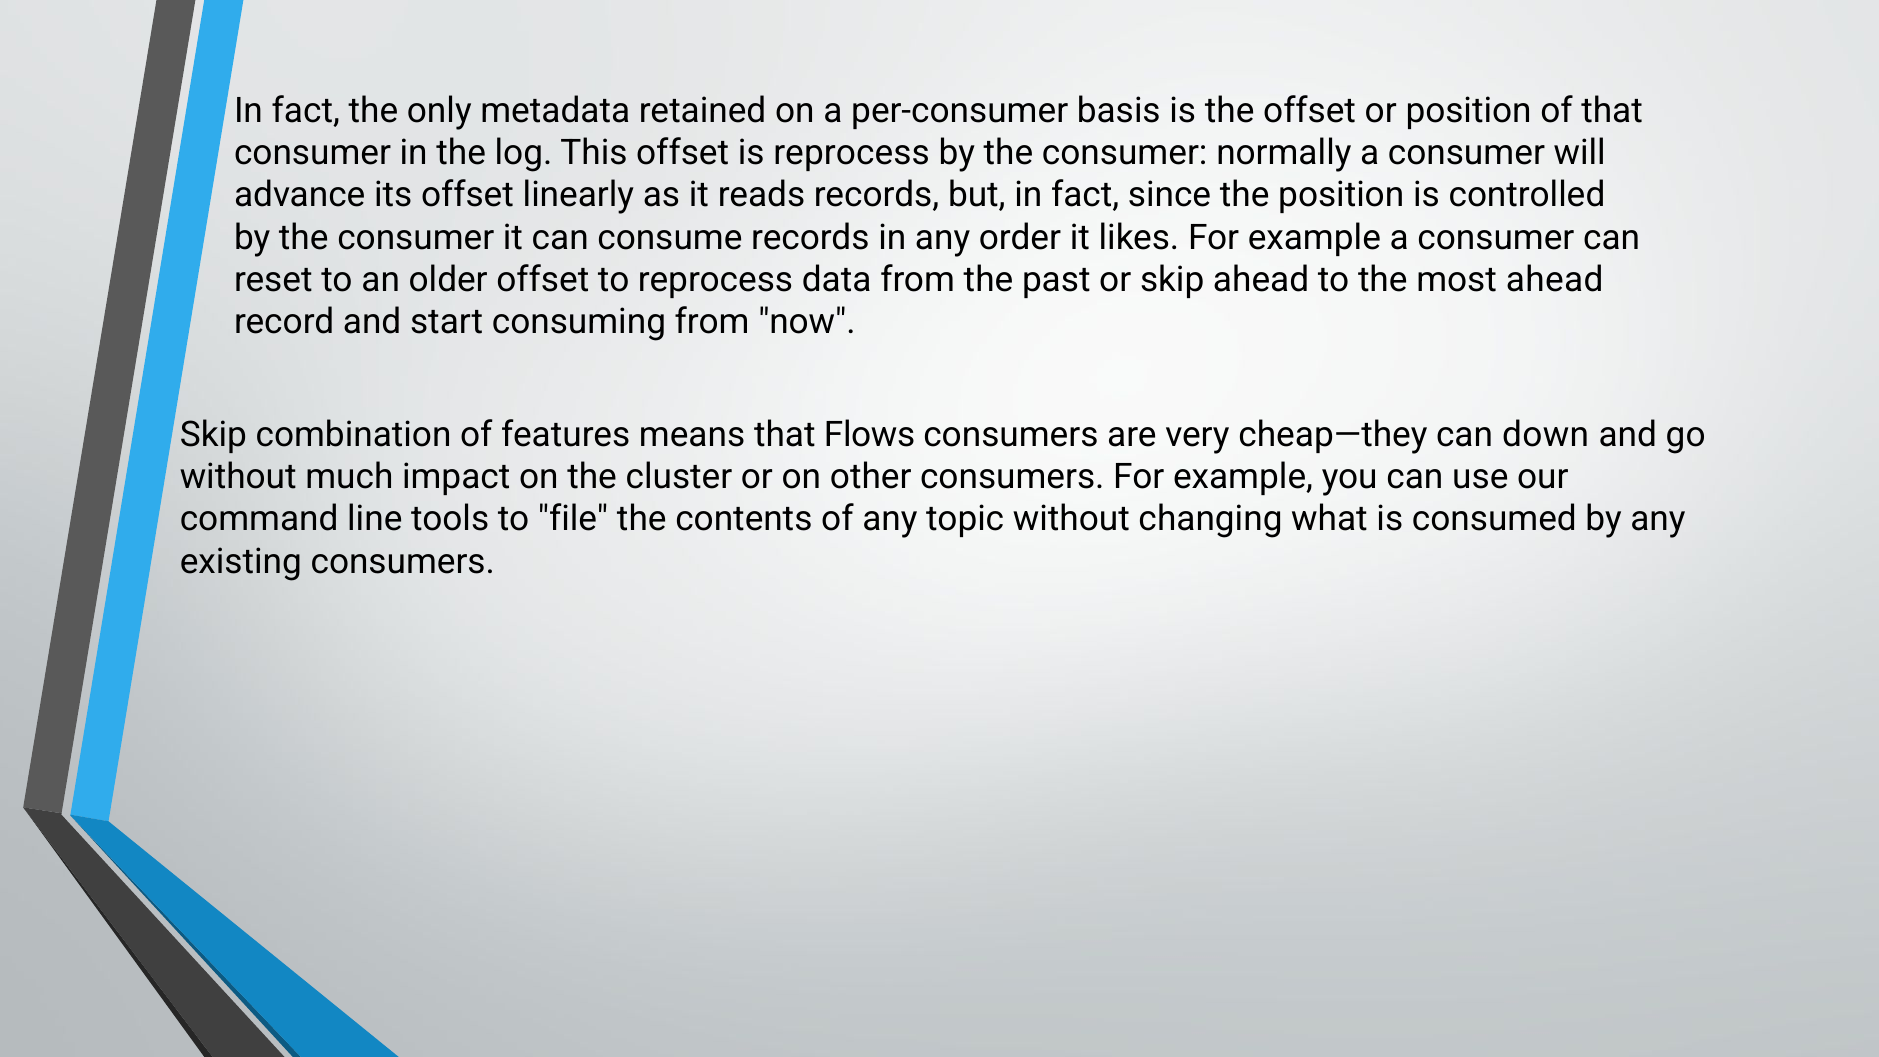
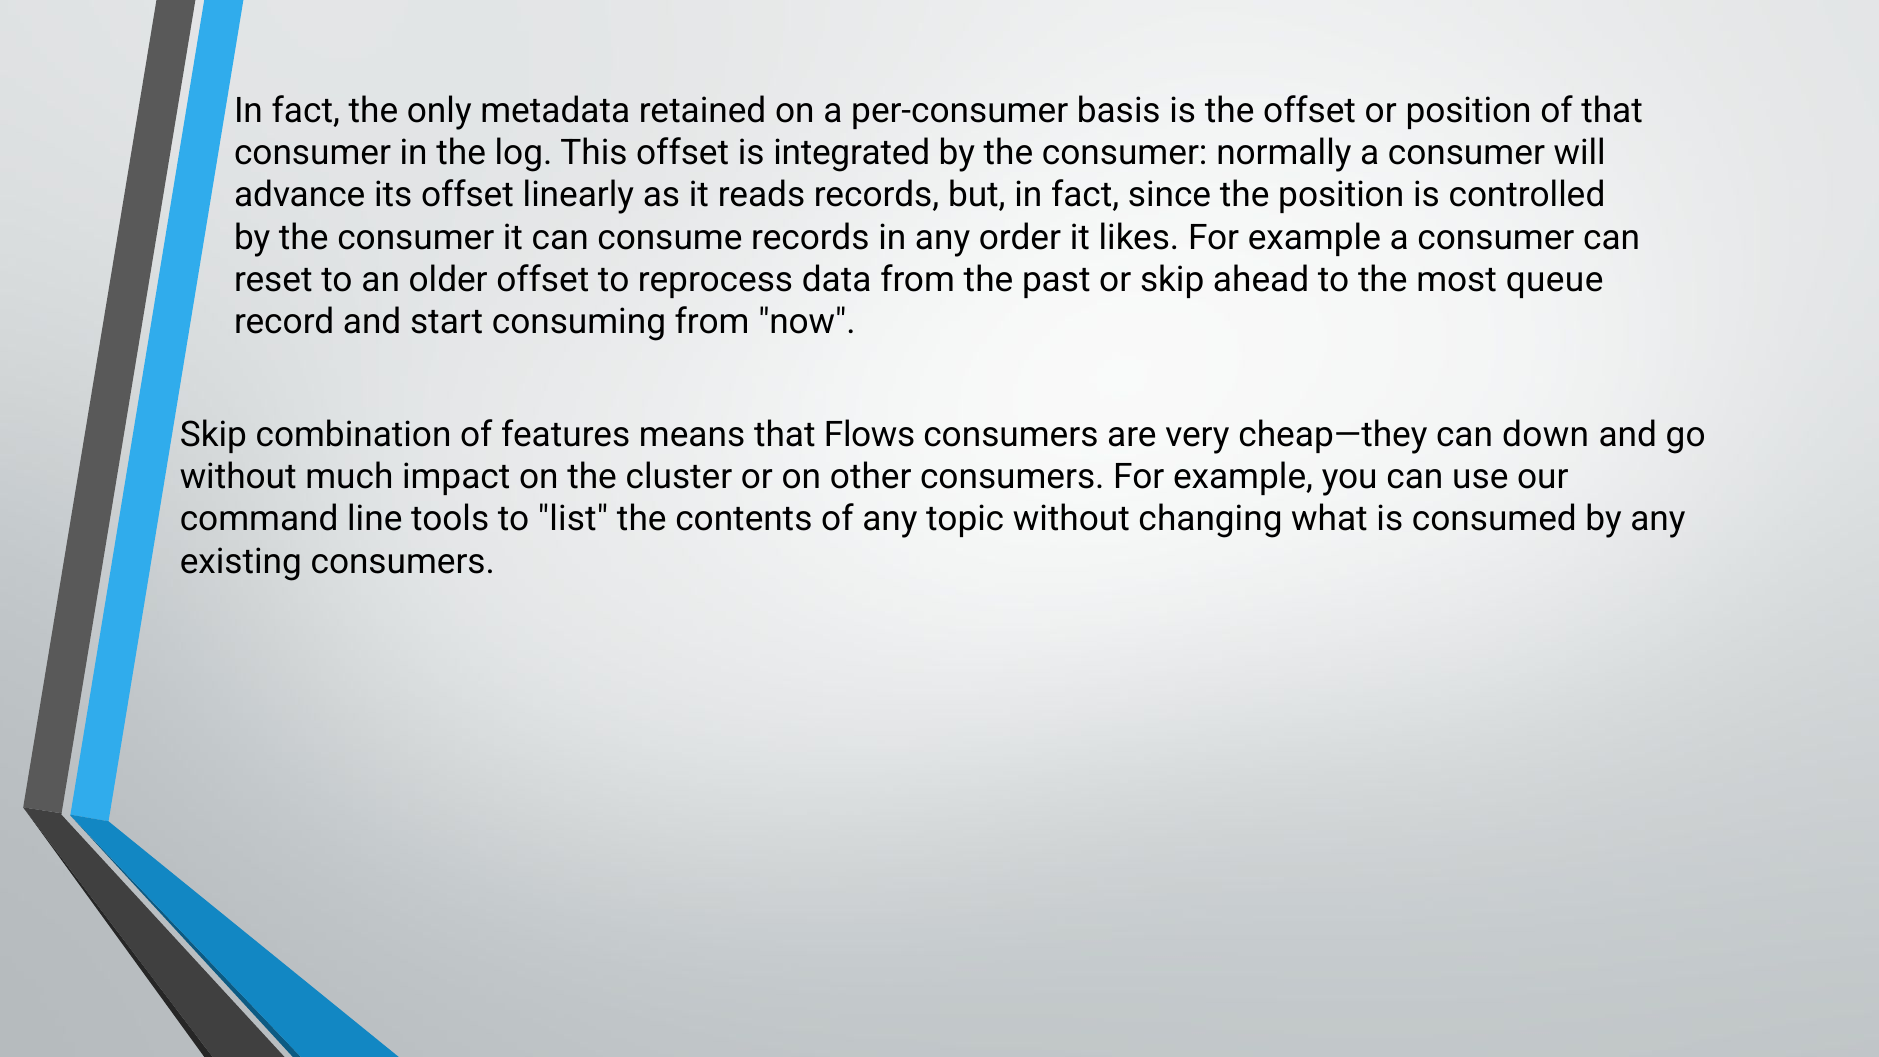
is reprocess: reprocess -> integrated (852, 153)
most ahead: ahead -> queue (1555, 280)
file: file -> list (573, 519)
